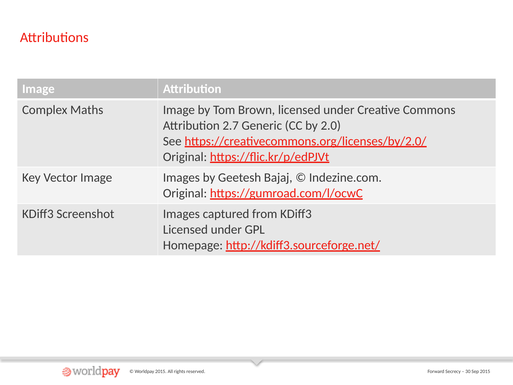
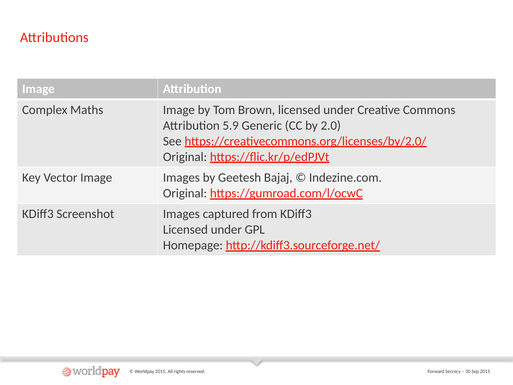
2.7: 2.7 -> 5.9 (231, 125)
